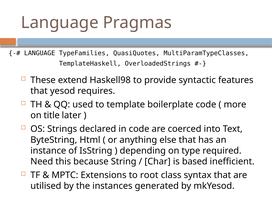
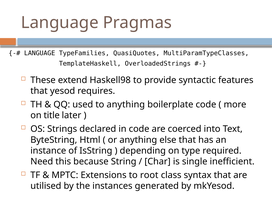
to template: template -> anything (126, 105)
based: based -> single (195, 162)
